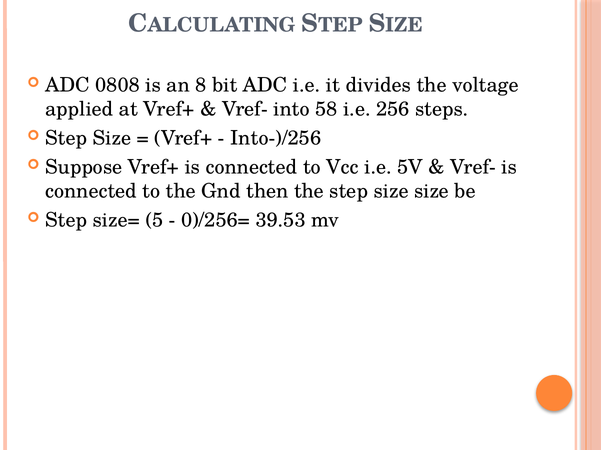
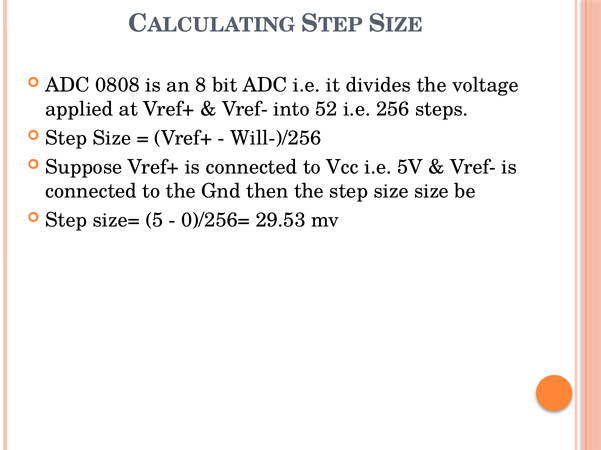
58: 58 -> 52 (326, 109)
Into-)/256: Into-)/256 -> Will-)/256 (276, 138)
39.53: 39.53 -> 29.53 (281, 221)
